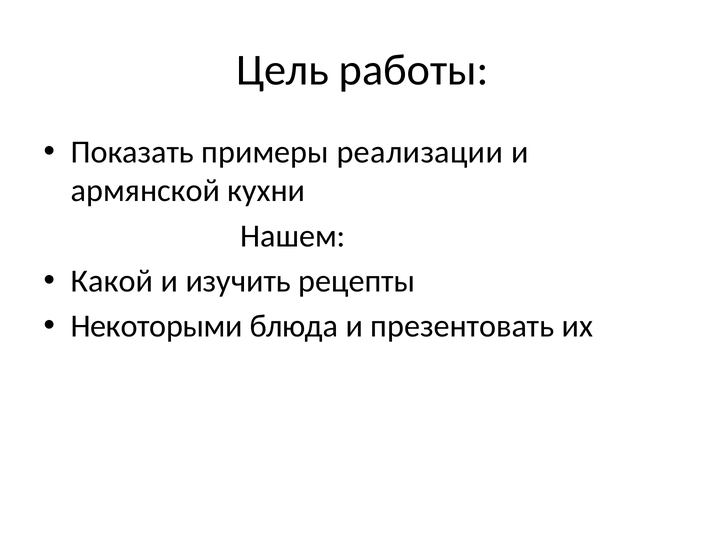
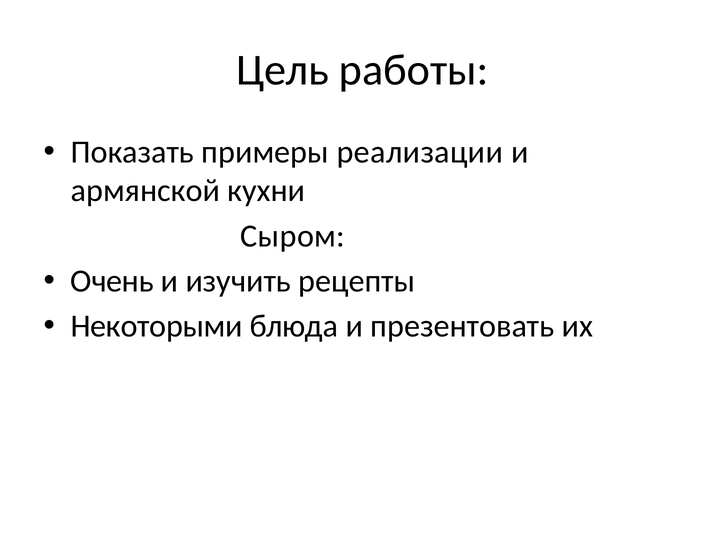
Нашем: Нашем -> Сыром (293, 236)
Какой: Какой -> Очень (112, 281)
